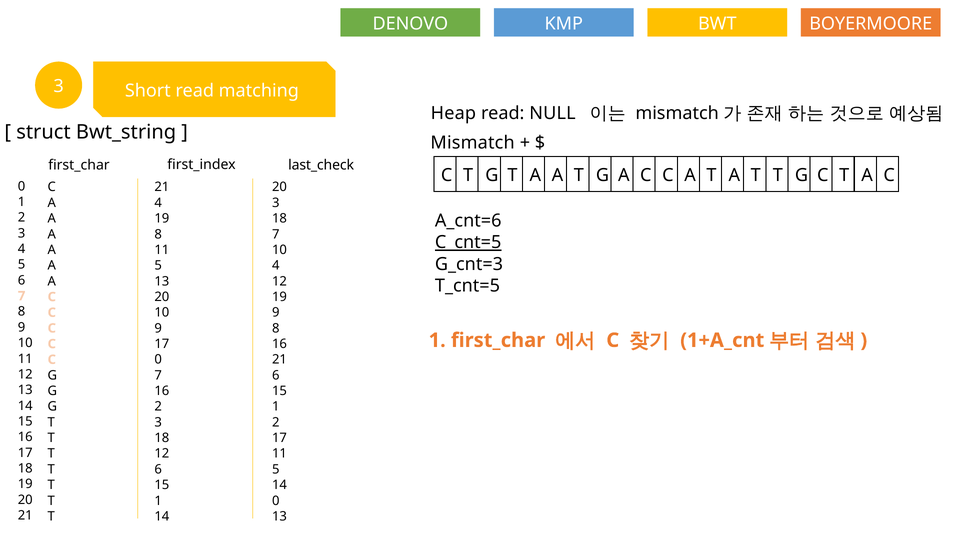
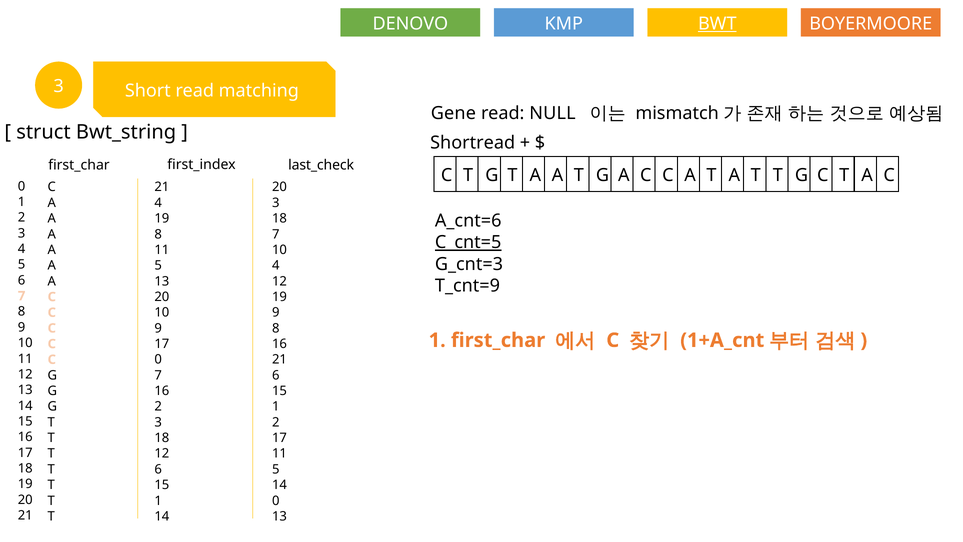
BWT underline: none -> present (717, 24)
Heap: Heap -> Gene (453, 113)
Mismatch: Mismatch -> Shortread (473, 143)
T_cnt=5: T_cnt=5 -> T_cnt=9 (467, 286)
